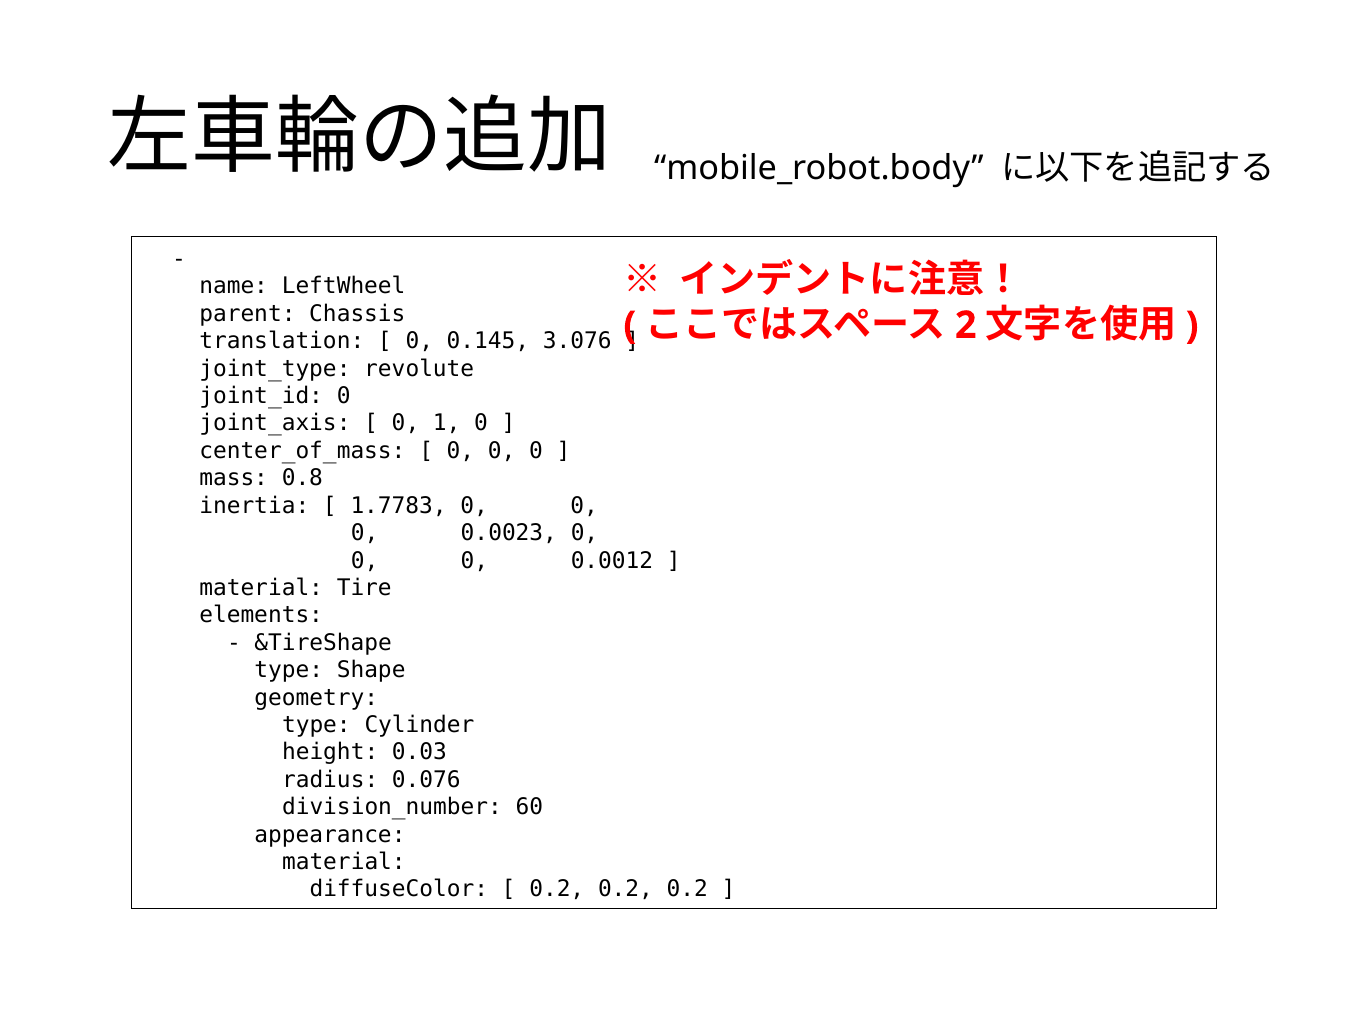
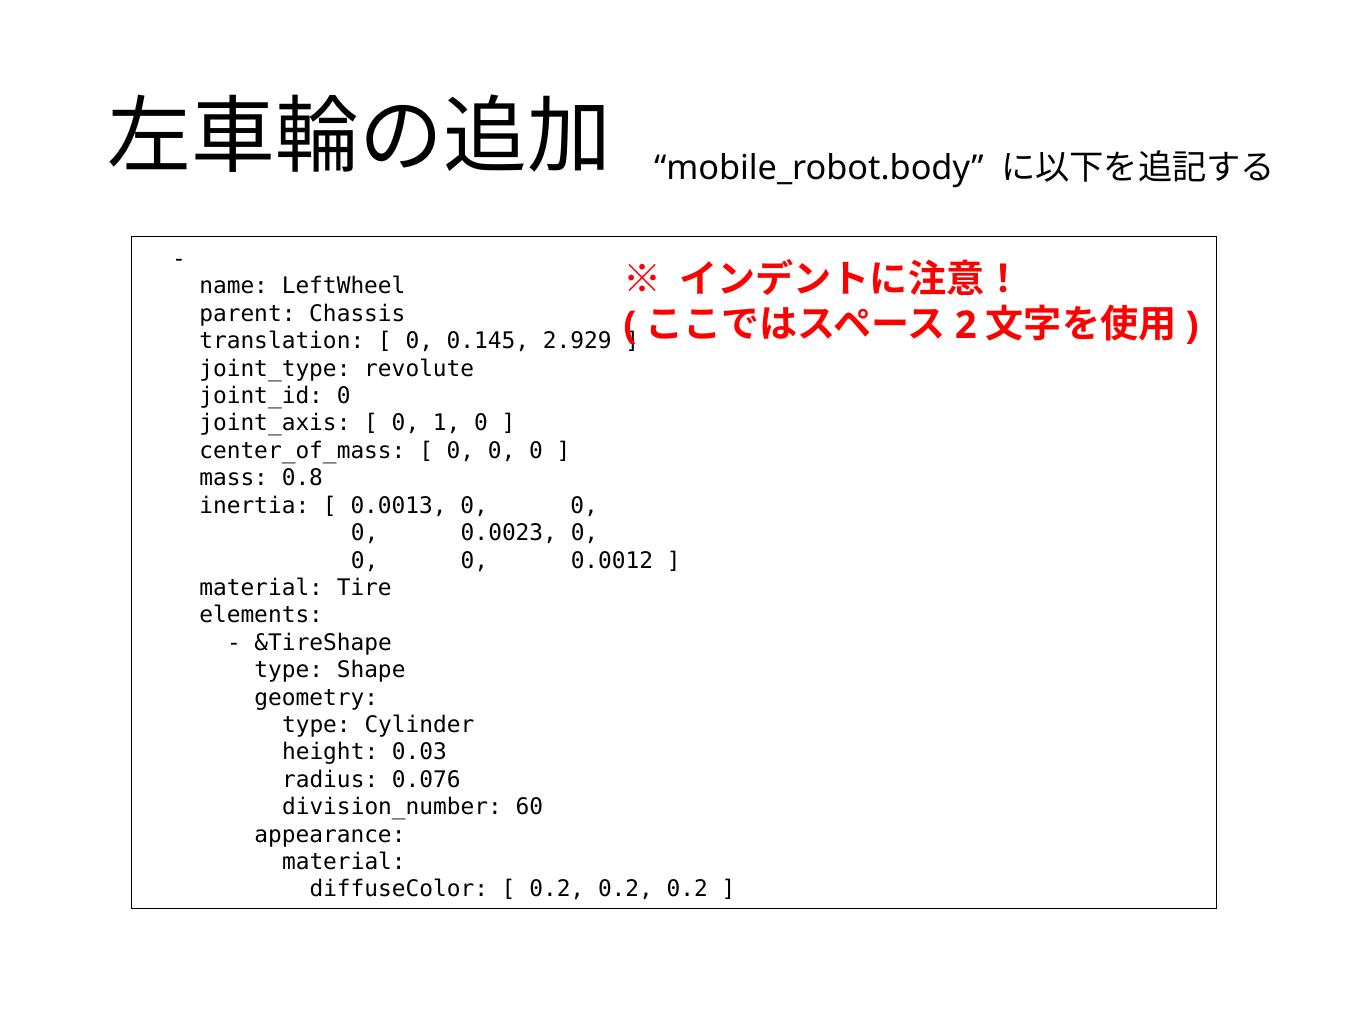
3.076: 3.076 -> 2.929 (577, 341)
1.7783: 1.7783 -> 0.0013 (399, 506)
